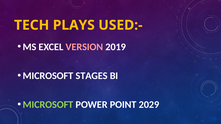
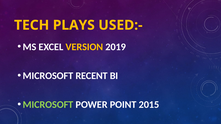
VERSION colour: pink -> yellow (84, 47)
STAGES: STAGES -> RECENT (92, 76)
2029: 2029 -> 2015 (149, 105)
